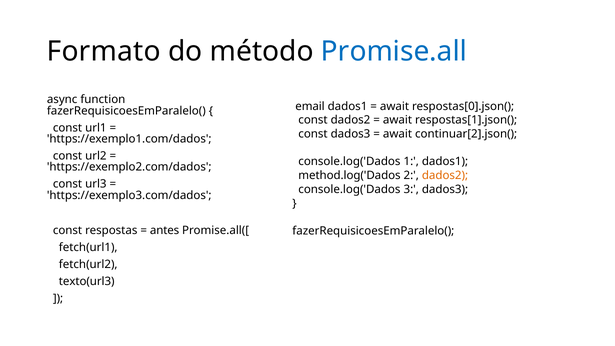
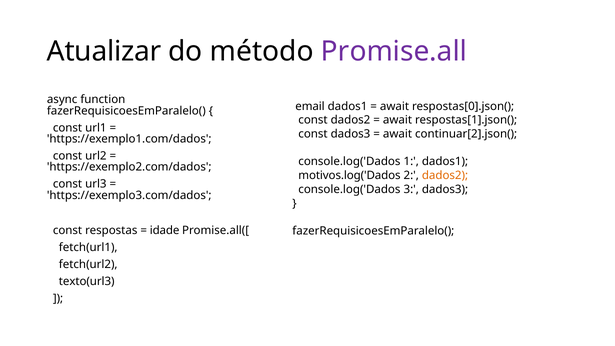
Formato: Formato -> Atualizar (104, 52)
Promise.all colour: blue -> purple (394, 52)
method.log('Dados: method.log('Dados -> motivos.log('Dados (349, 175)
antes: antes -> idade (165, 230)
